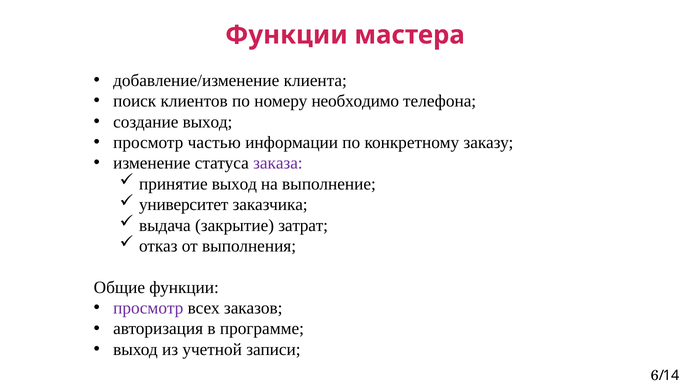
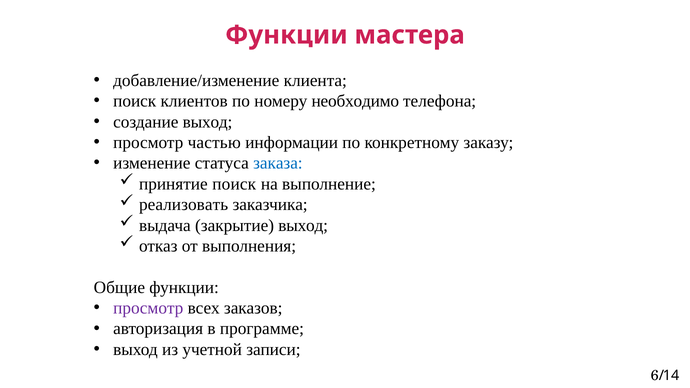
заказа colour: purple -> blue (278, 163)
принятие выход: выход -> поиск (234, 184)
университет: университет -> реализовать (184, 205)
закрытие затрат: затрат -> выход (303, 225)
